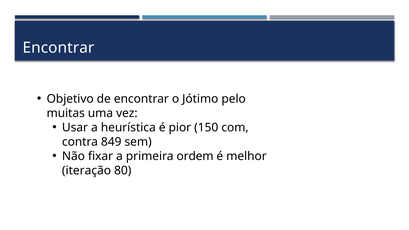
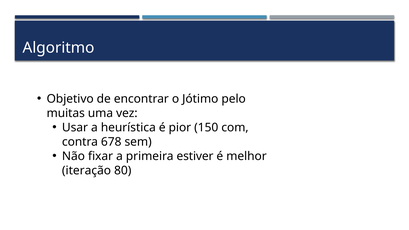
Encontrar: Encontrar -> Algoritmo (58, 48)
849: 849 -> 678 (111, 142)
ordem: ordem -> estiver (195, 156)
